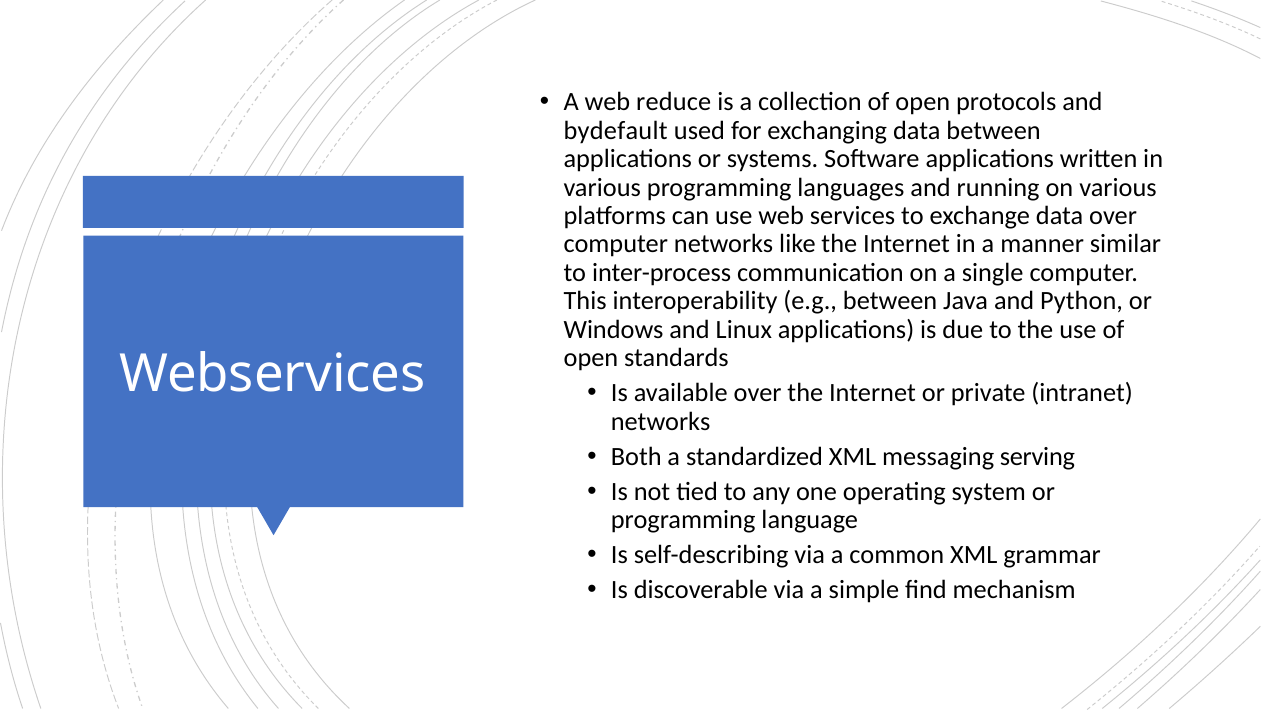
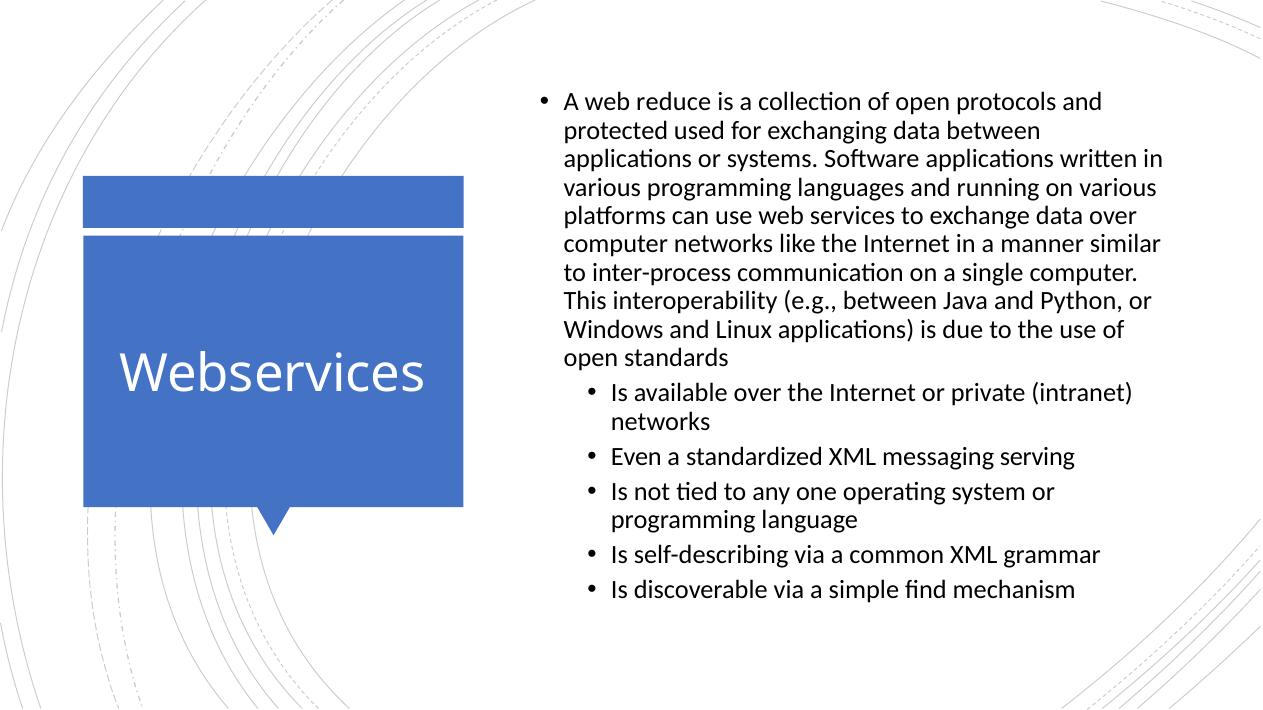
bydefault: bydefault -> protected (616, 131)
Both: Both -> Even (636, 457)
